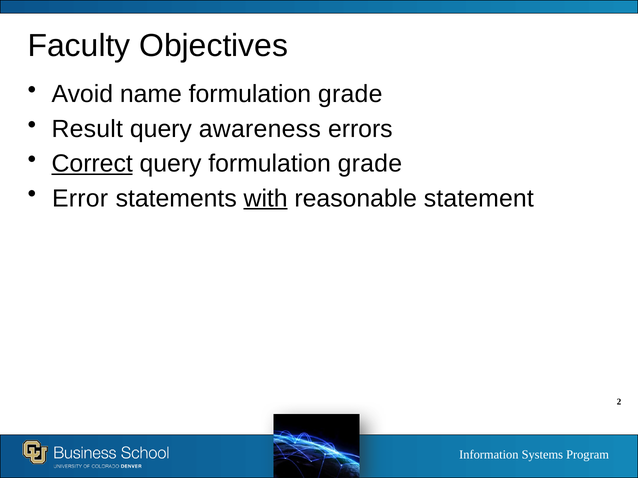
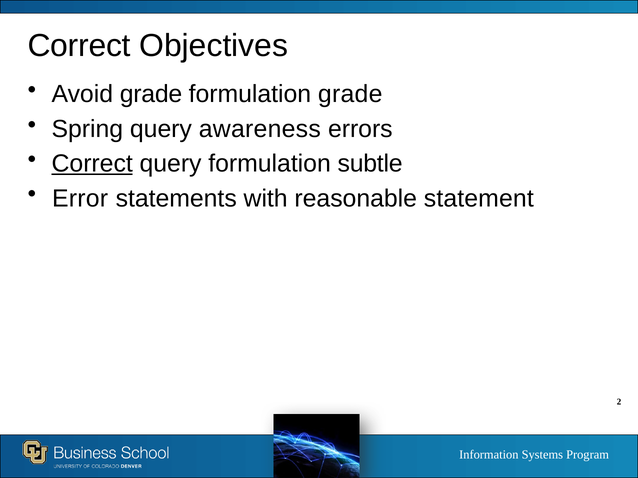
Faculty: Faculty -> Correct (79, 46)
Avoid name: name -> grade (151, 94)
Result: Result -> Spring (87, 129)
query formulation grade: grade -> subtle (370, 164)
with underline: present -> none (266, 199)
